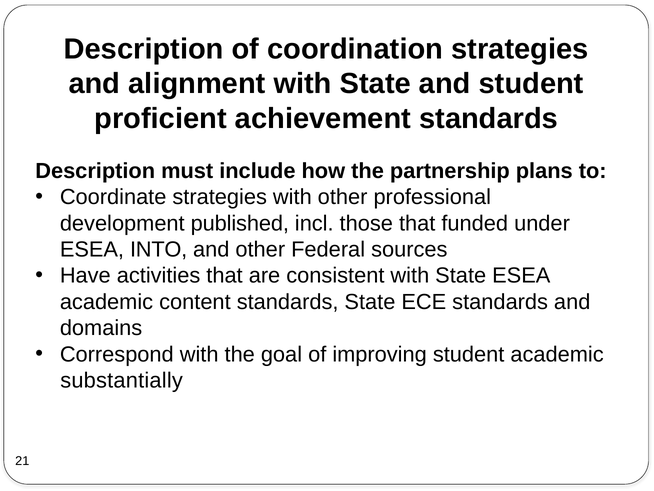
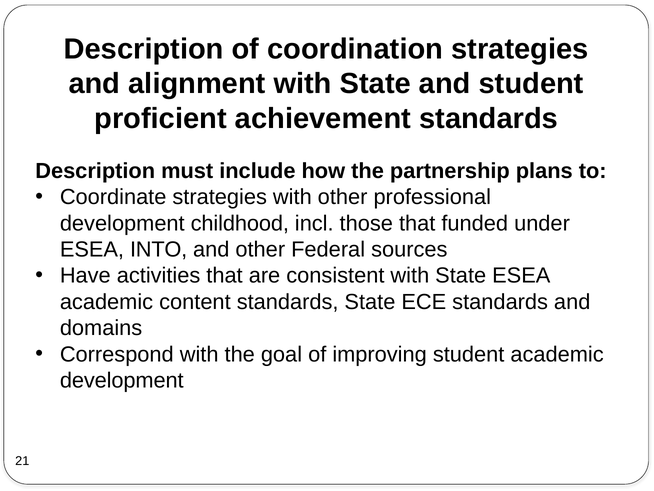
published: published -> childhood (240, 223)
substantially: substantially -> development (122, 380)
